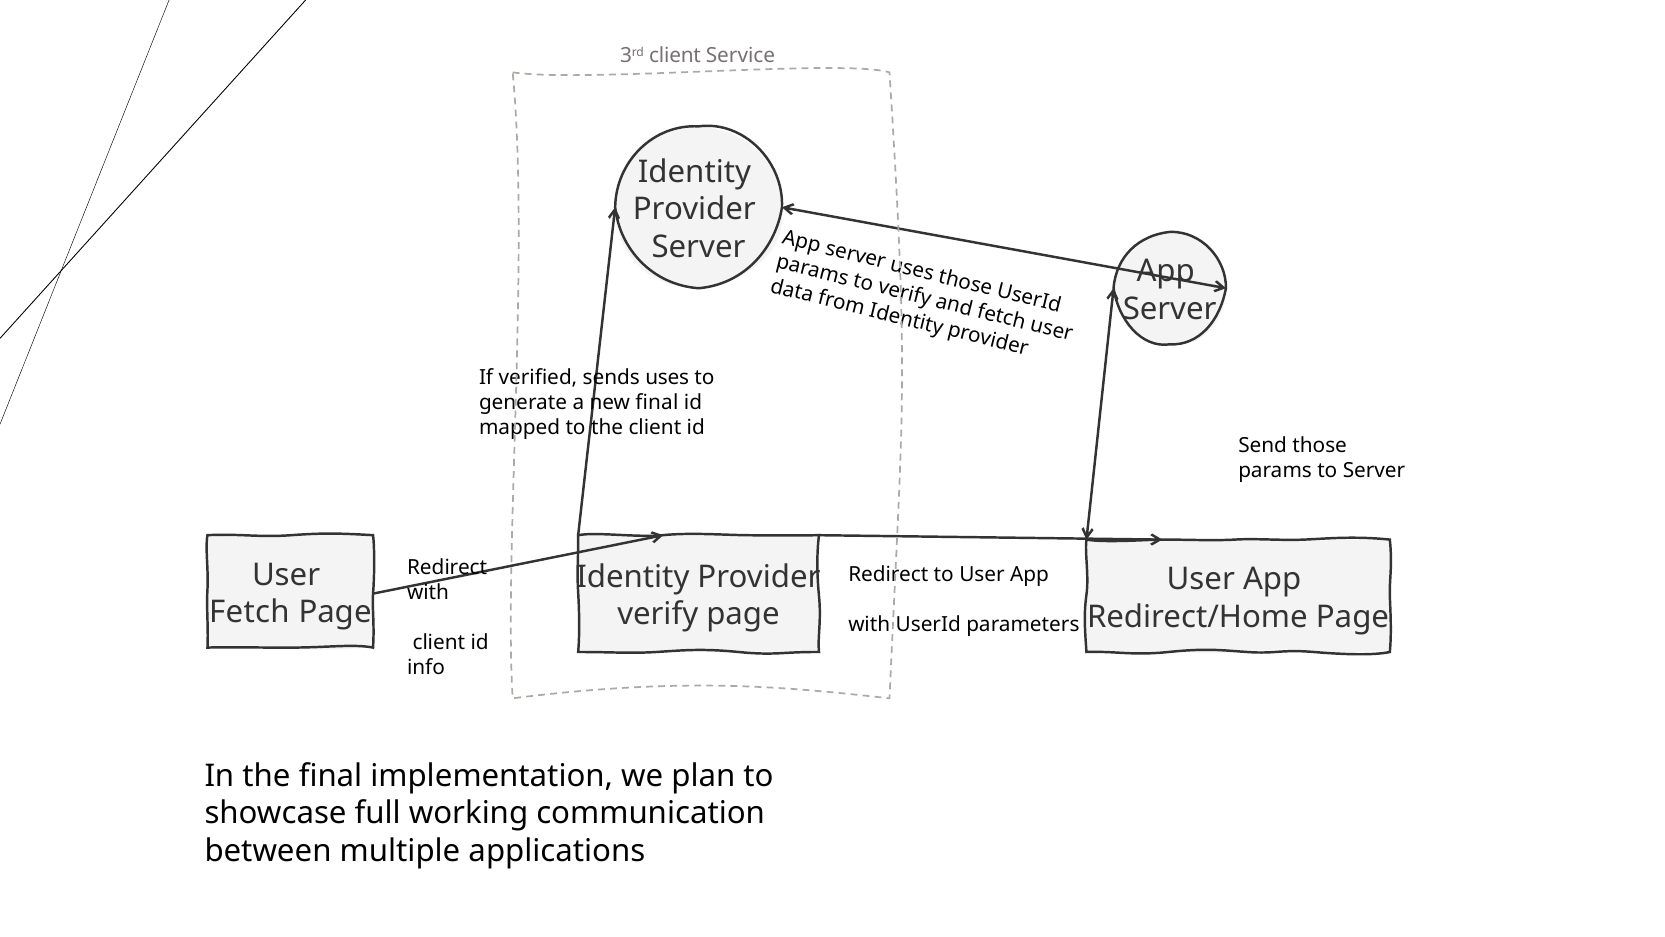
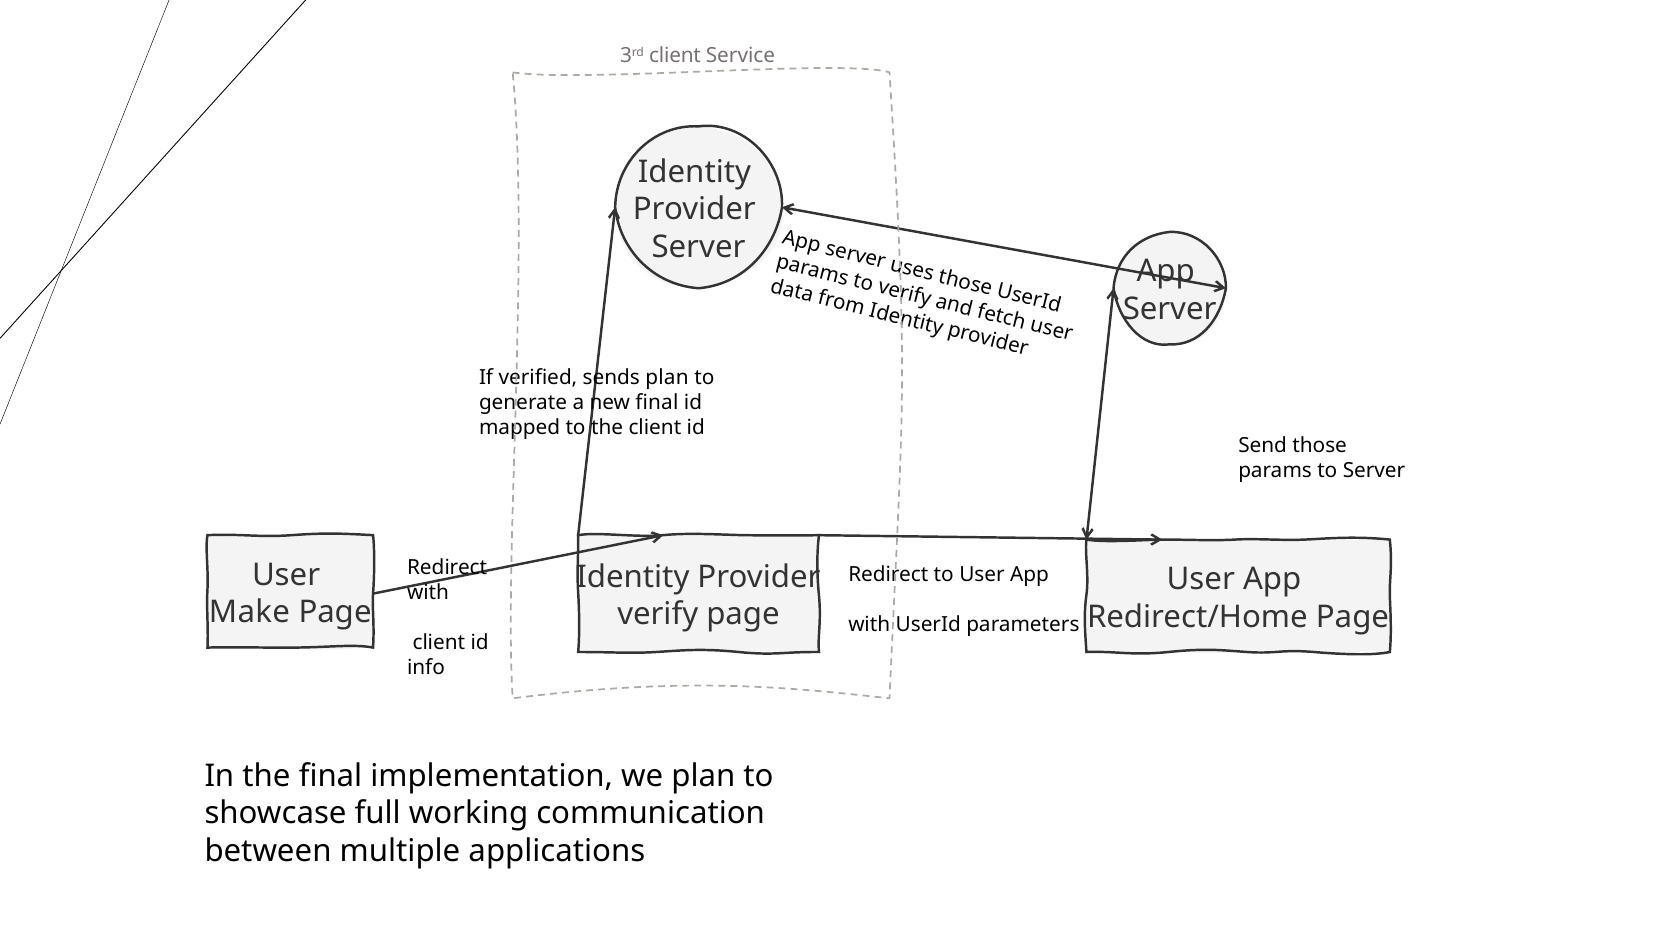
sends uses: uses -> plan (667, 378)
Fetch: Fetch -> Make (249, 612)
